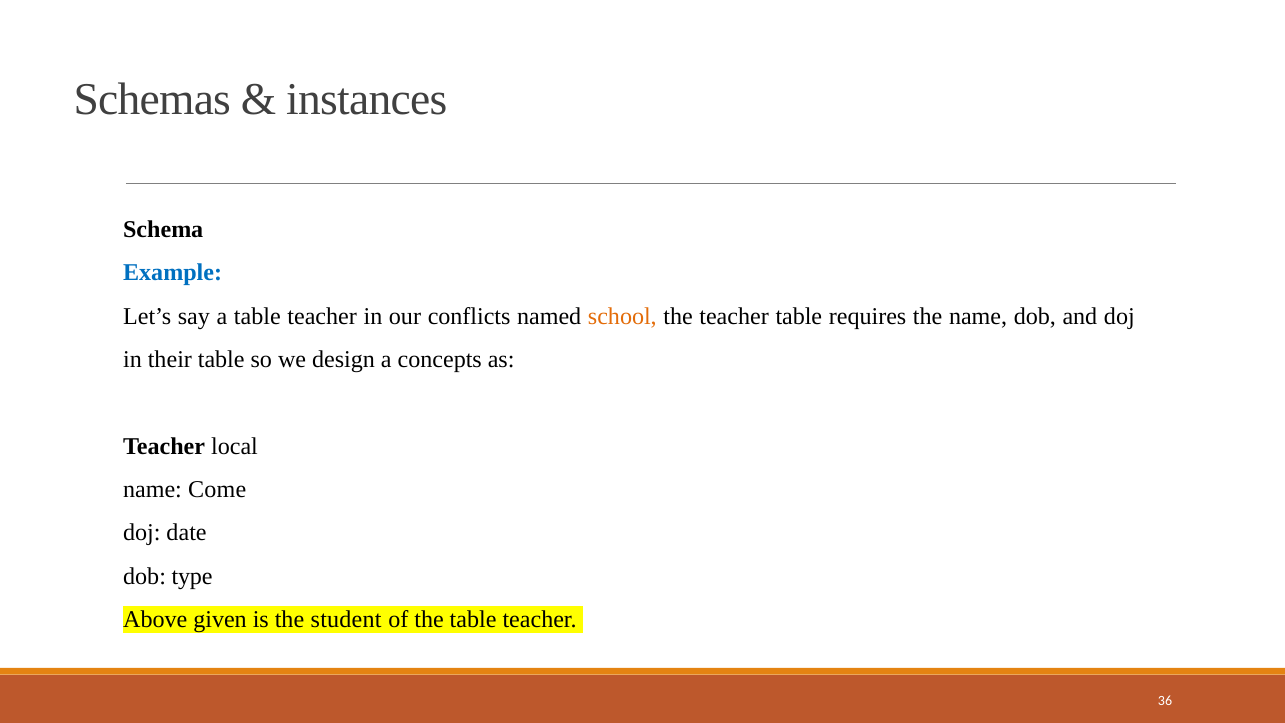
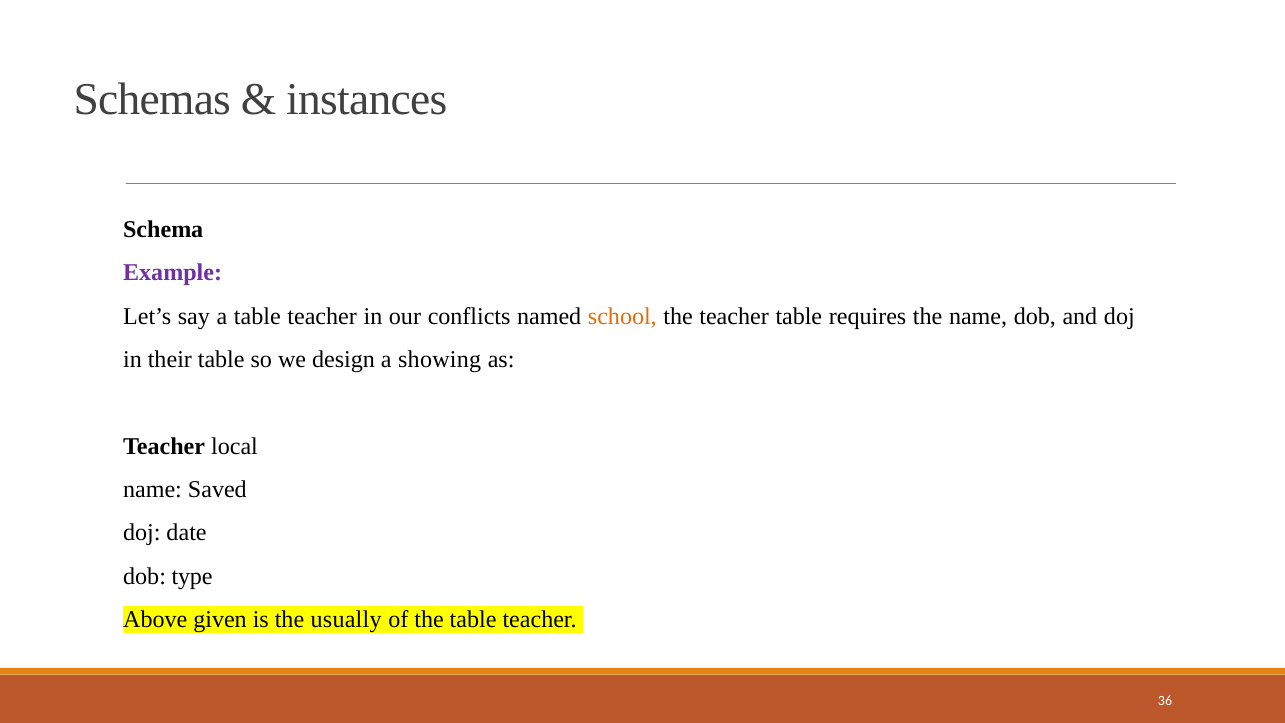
Example colour: blue -> purple (173, 273)
concepts: concepts -> showing (440, 359)
Come: Come -> Saved (217, 489)
student: student -> usually (346, 620)
